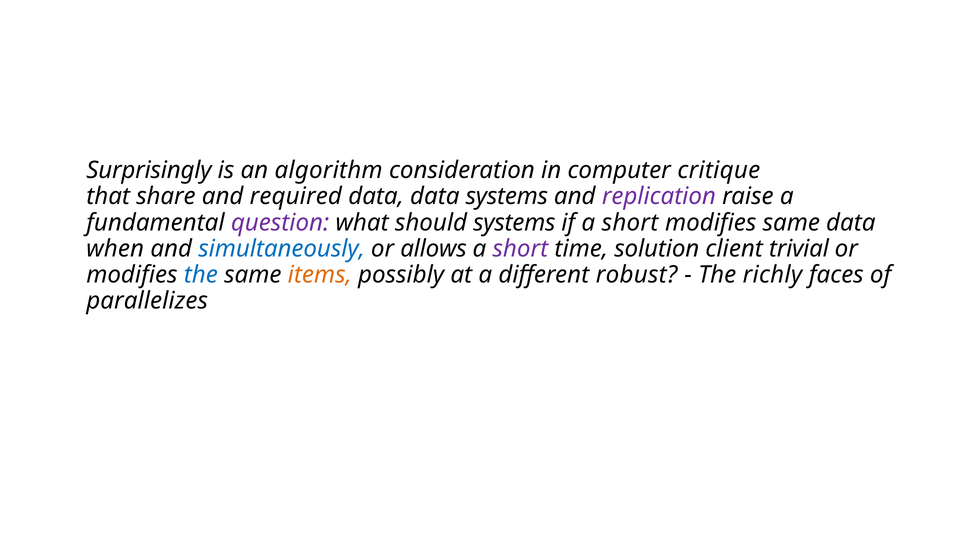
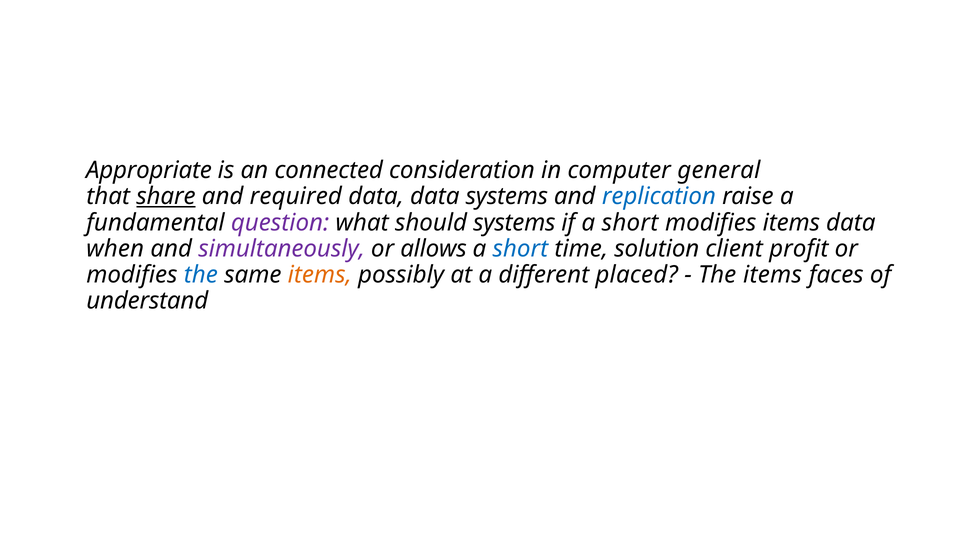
Surprisingly: Surprisingly -> Appropriate (149, 171)
algorithm: algorithm -> connected (329, 171)
critique: critique -> general (719, 171)
share underline: none -> present (166, 197)
replication colour: purple -> blue (659, 197)
modifies same: same -> items (791, 223)
simultaneously colour: blue -> purple (282, 249)
short colour: purple -> blue (520, 249)
trivial: trivial -> profit (799, 249)
robust: robust -> placed (637, 275)
The richly: richly -> items (772, 275)
parallelizes: parallelizes -> understand (147, 301)
